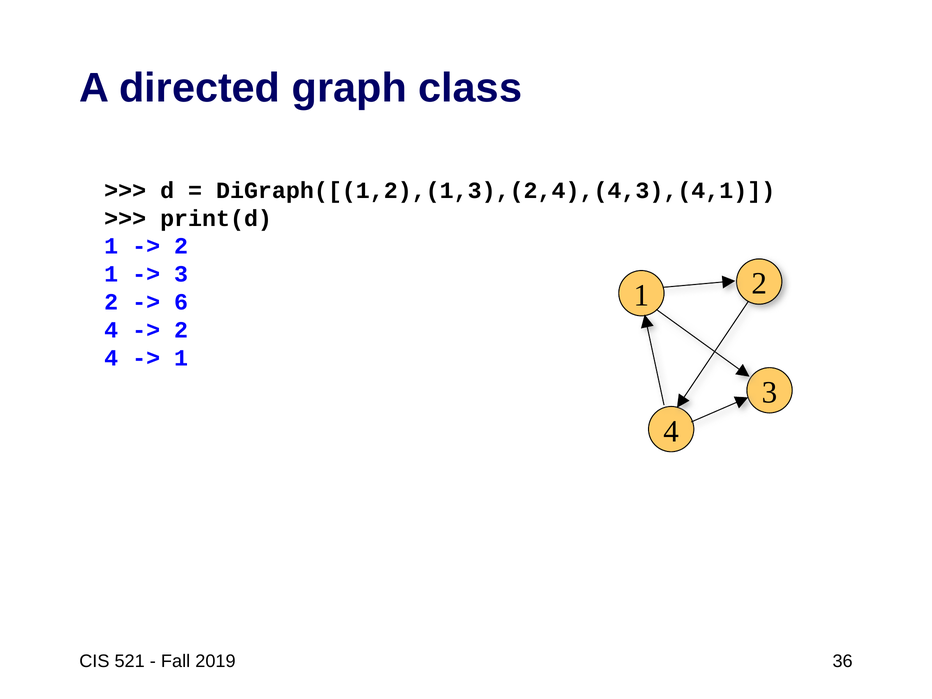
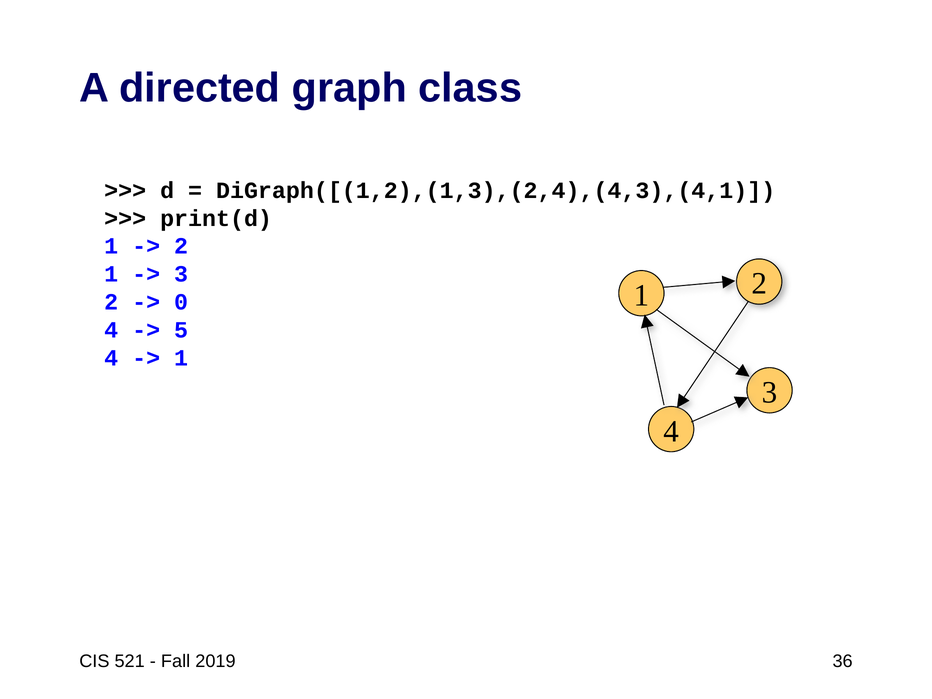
6: 6 -> 0 (181, 302)
2: 2 -> 5 (181, 330)
